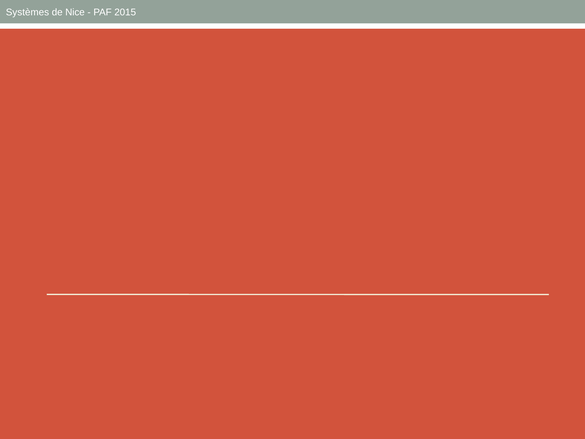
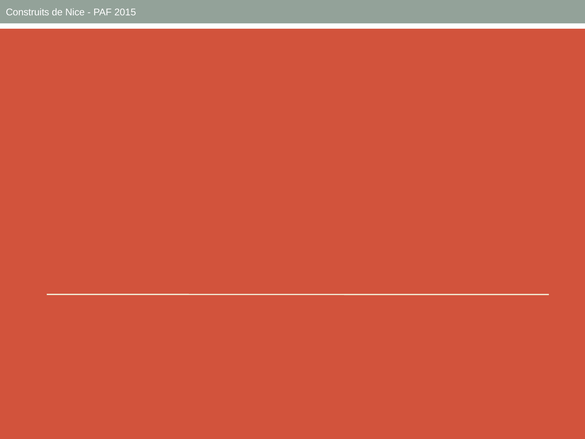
Systèmes: Systèmes -> Construits (28, 12)
